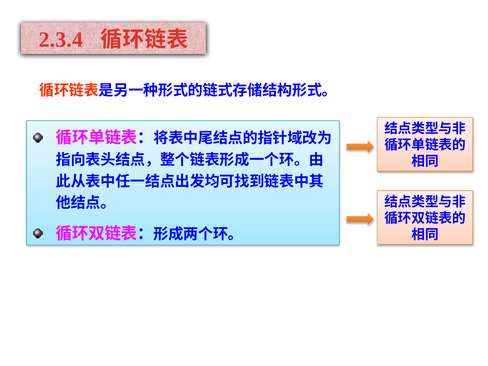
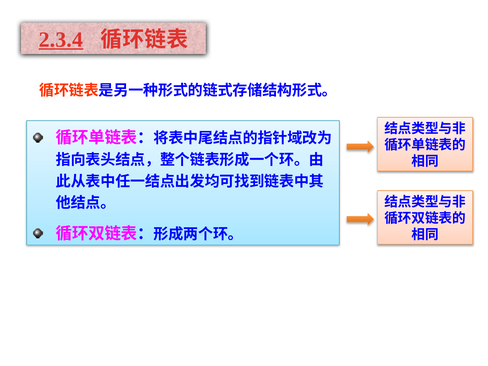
2.3.4 underline: none -> present (61, 40)
